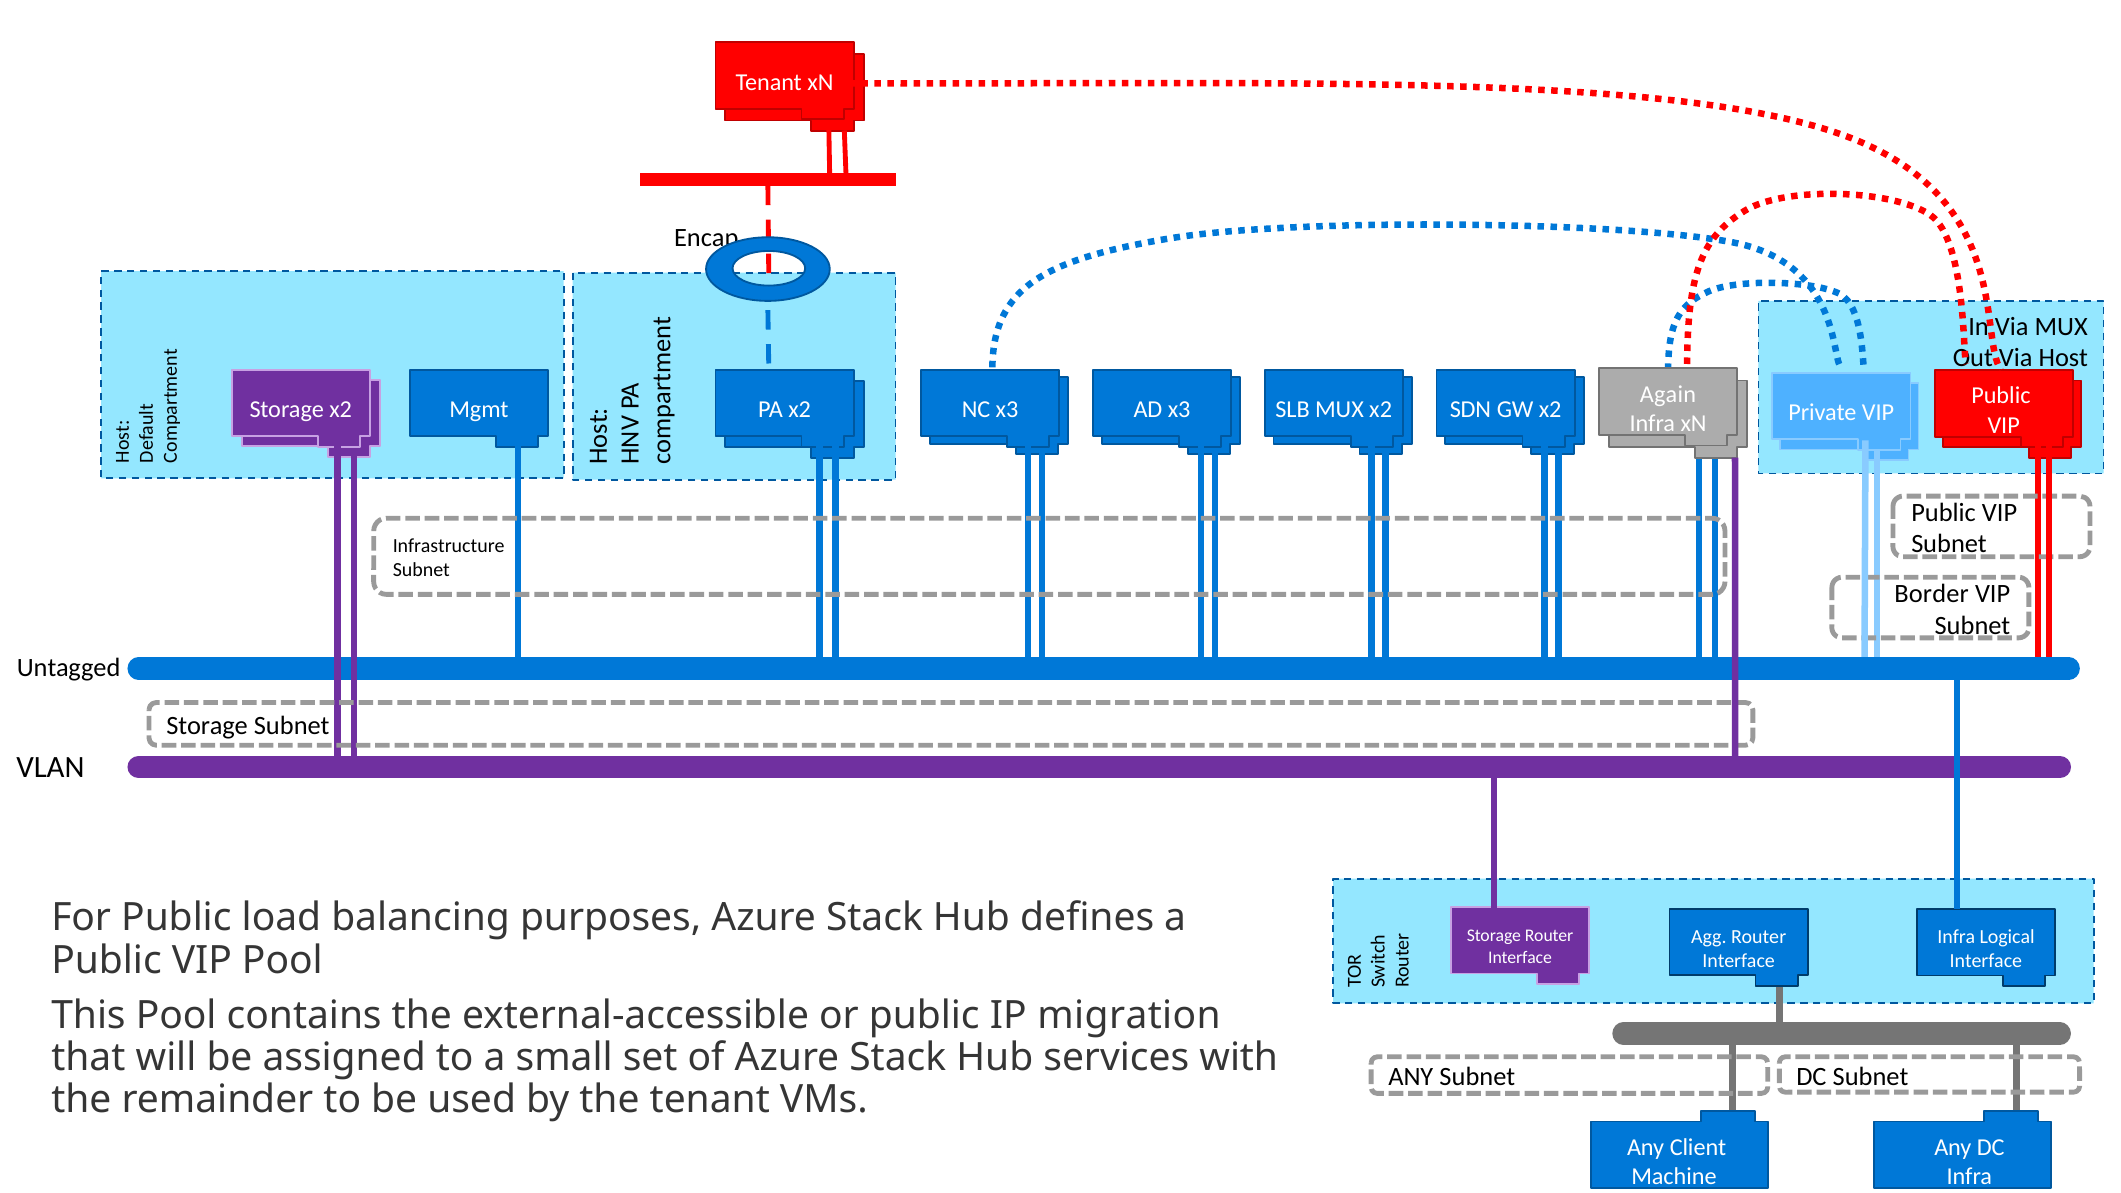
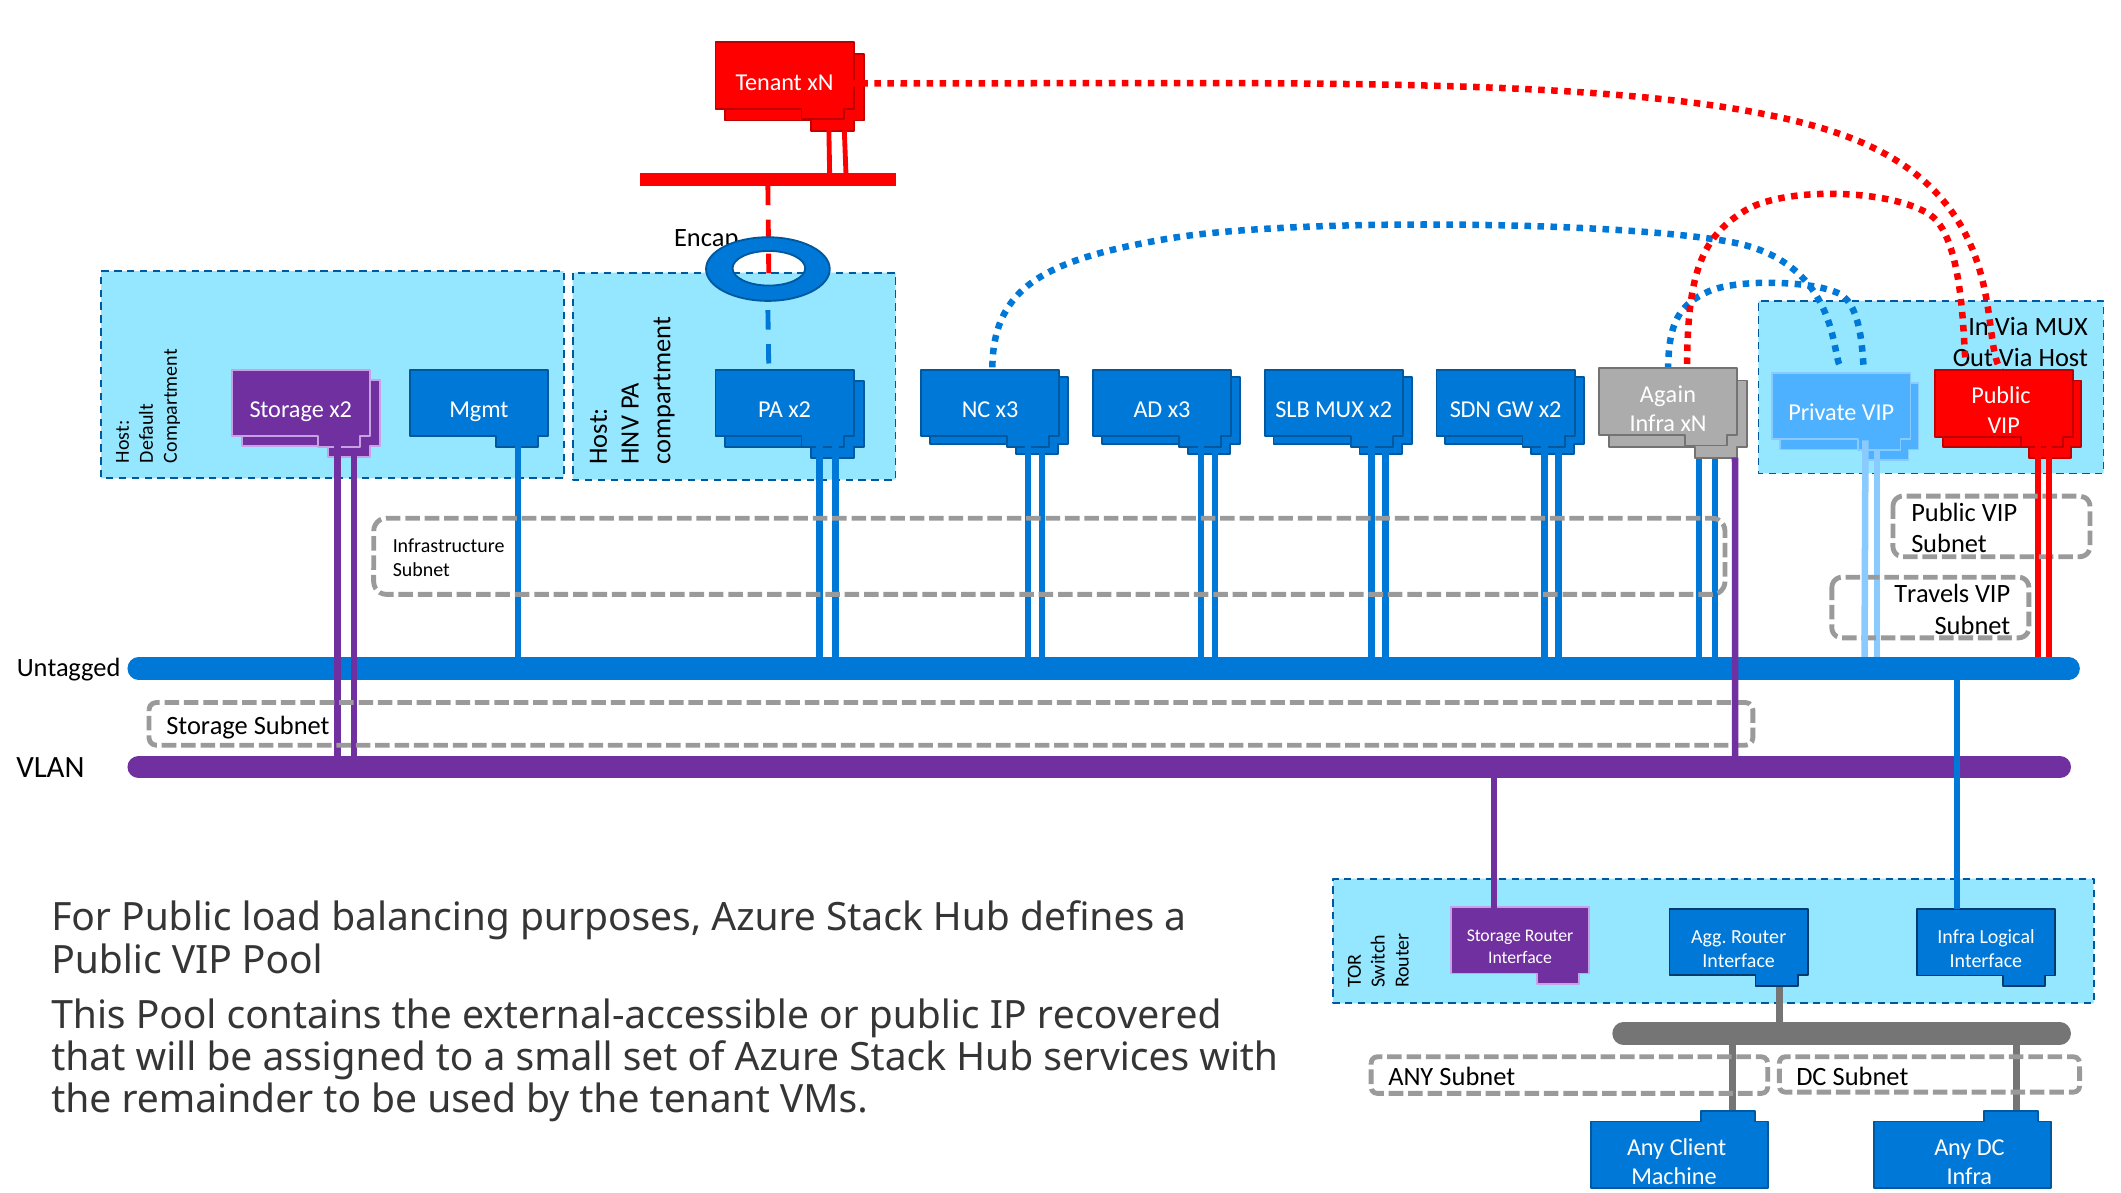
Border: Border -> Travels (1932, 593)
migration: migration -> recovered (1129, 1015)
